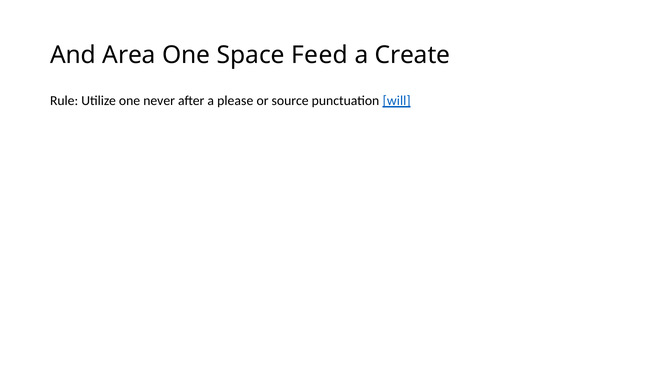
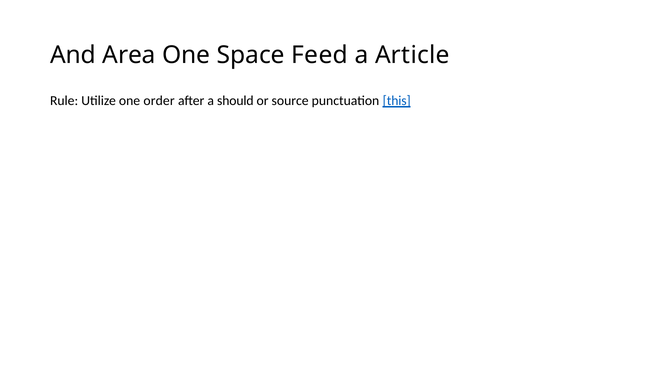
Create: Create -> Article (412, 55)
never: never -> order (159, 101)
please: please -> should (235, 101)
will: will -> this (397, 101)
